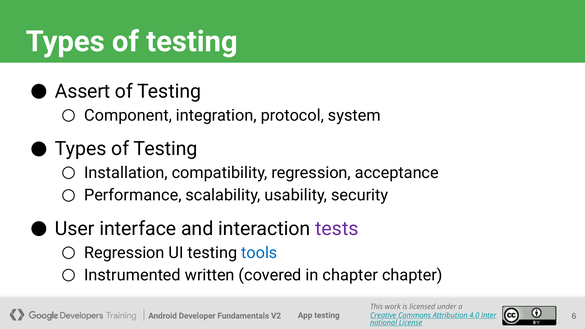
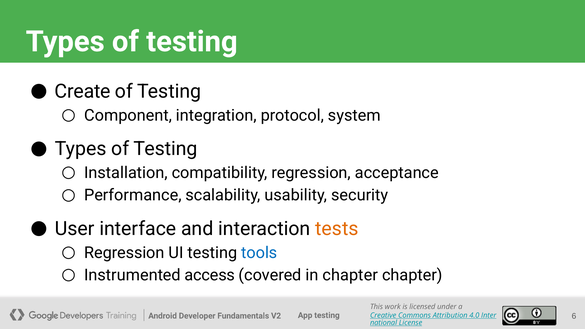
Assert: Assert -> Create (83, 91)
tests colour: purple -> orange (337, 229)
written: written -> access (210, 275)
